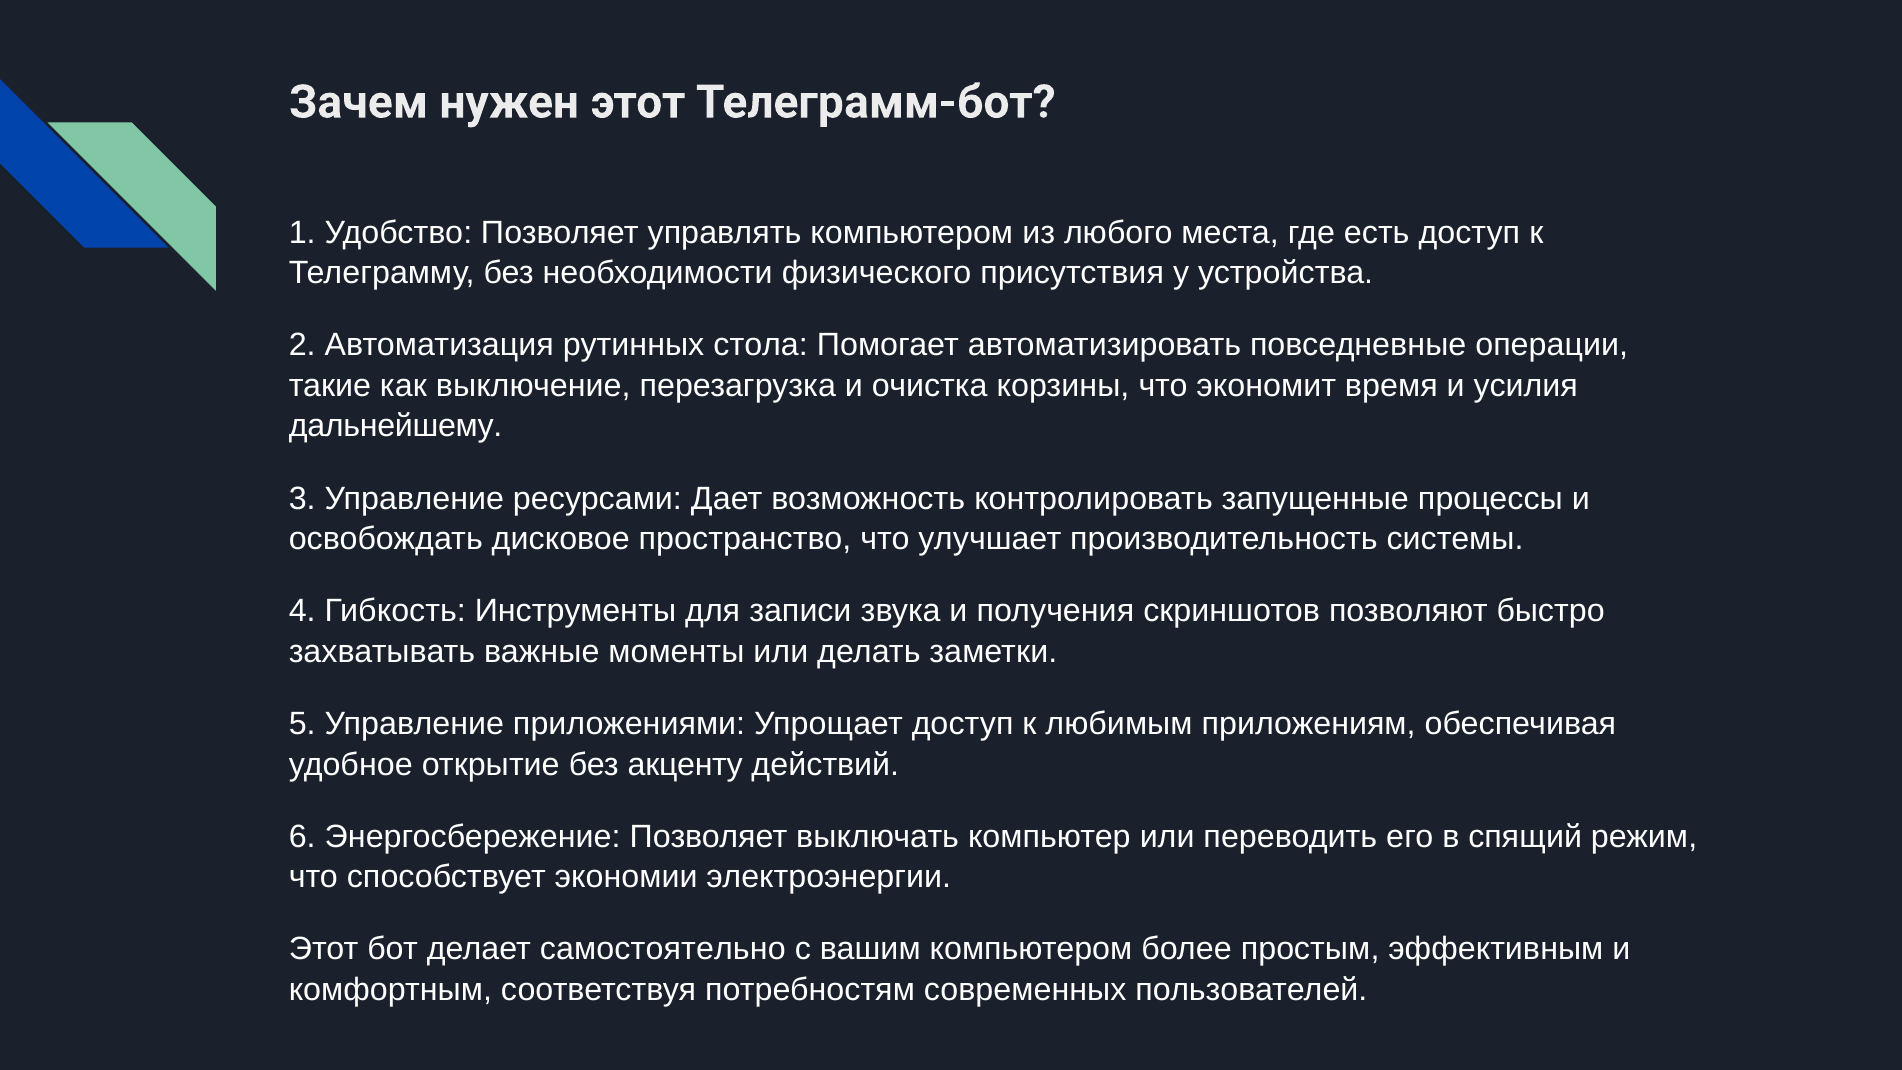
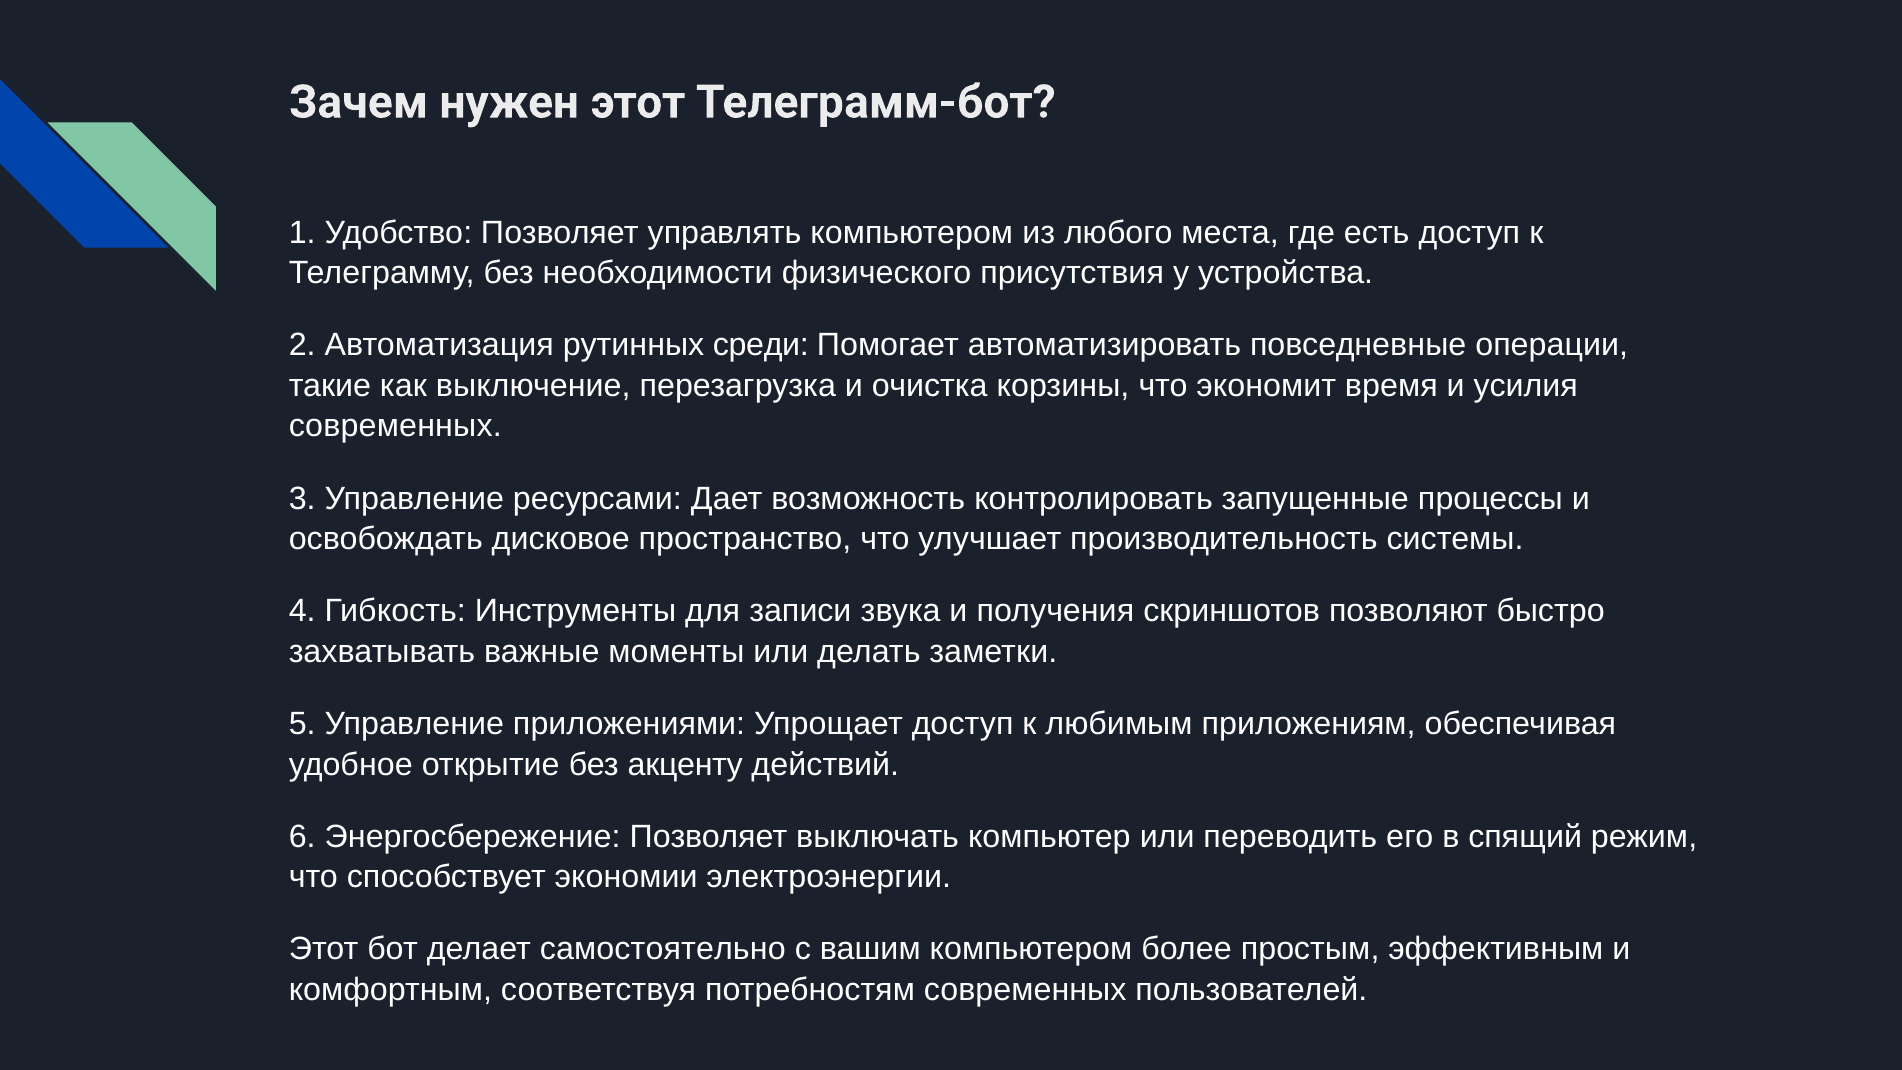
стола: стола -> среди (761, 345)
дальнейшему: дальнейшему -> современных (395, 426)
